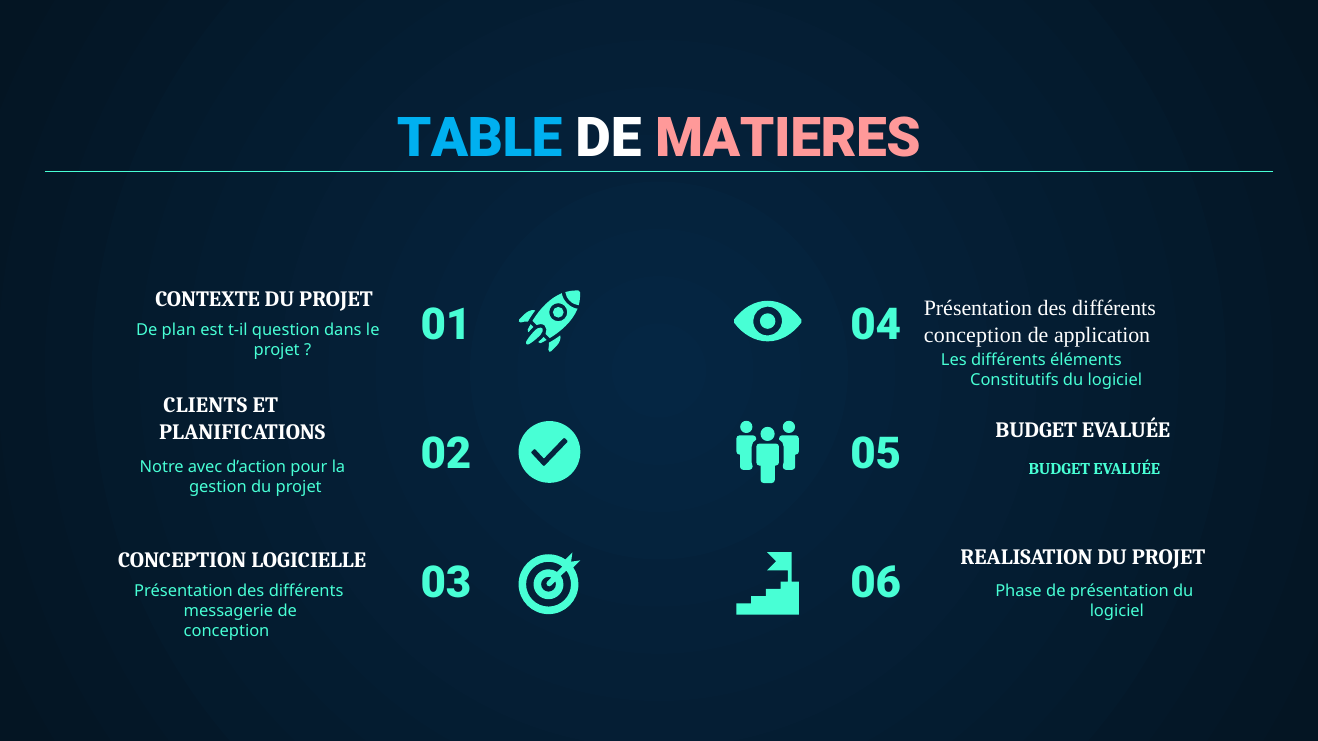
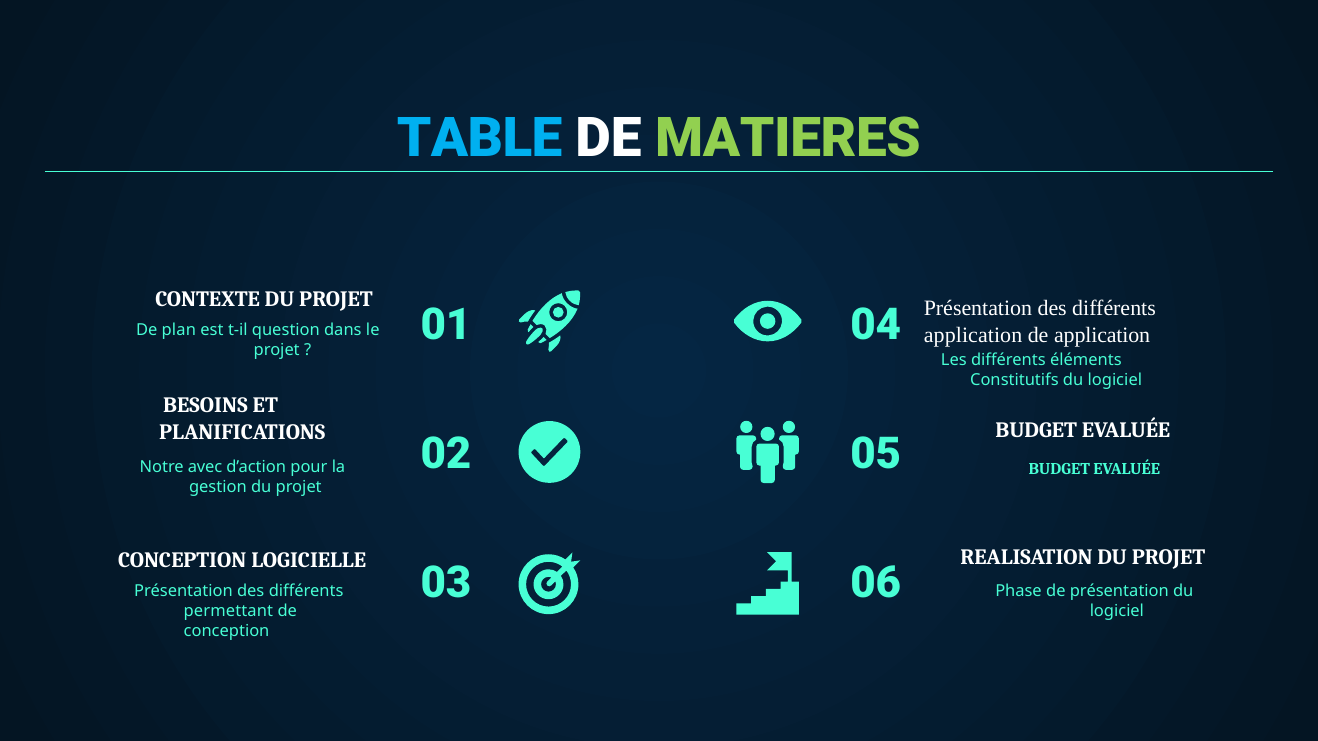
MATIERES colour: pink -> light green (788, 138)
conception: conception -> application (973, 335)
CLIENTS: CLIENTS -> BESOINS (205, 406)
messagerie: messagerie -> permettant (228, 611)
